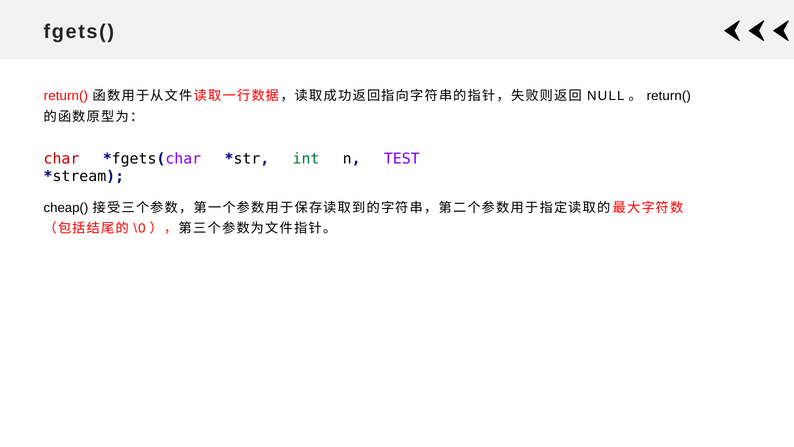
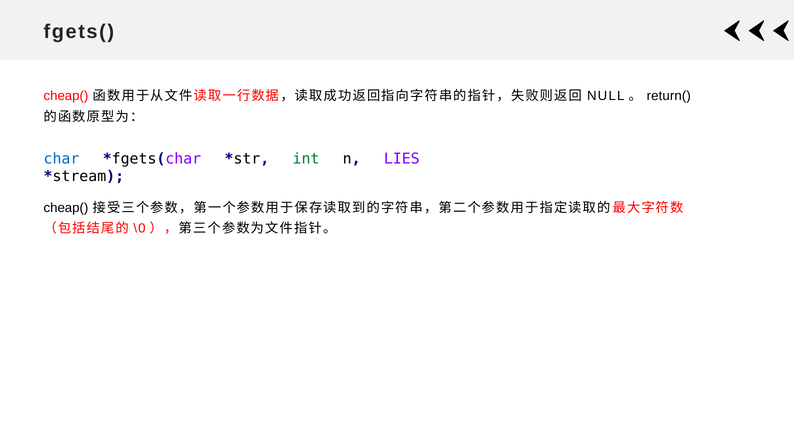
return(: return( -> cheap( (66, 96)
char colour: red -> blue (61, 158)
TEST: TEST -> LIES (402, 158)
